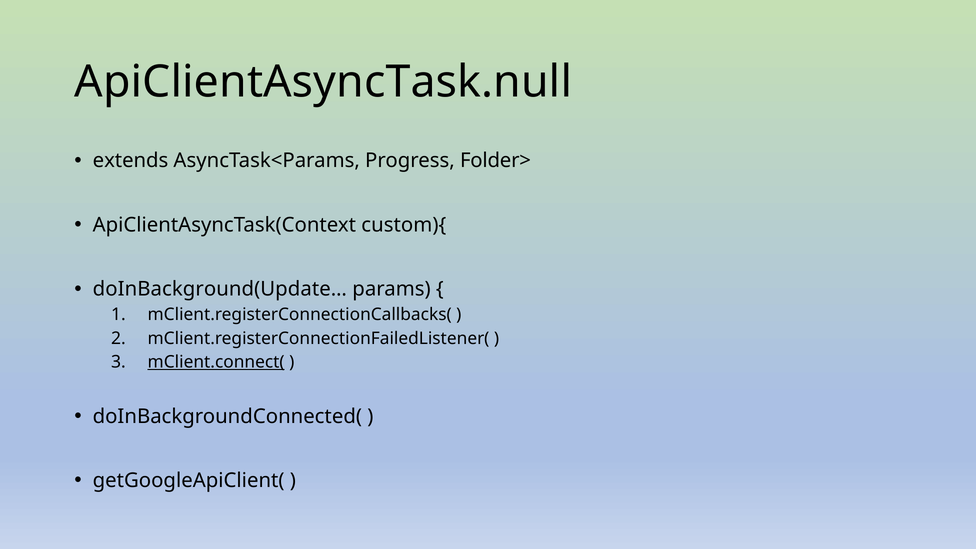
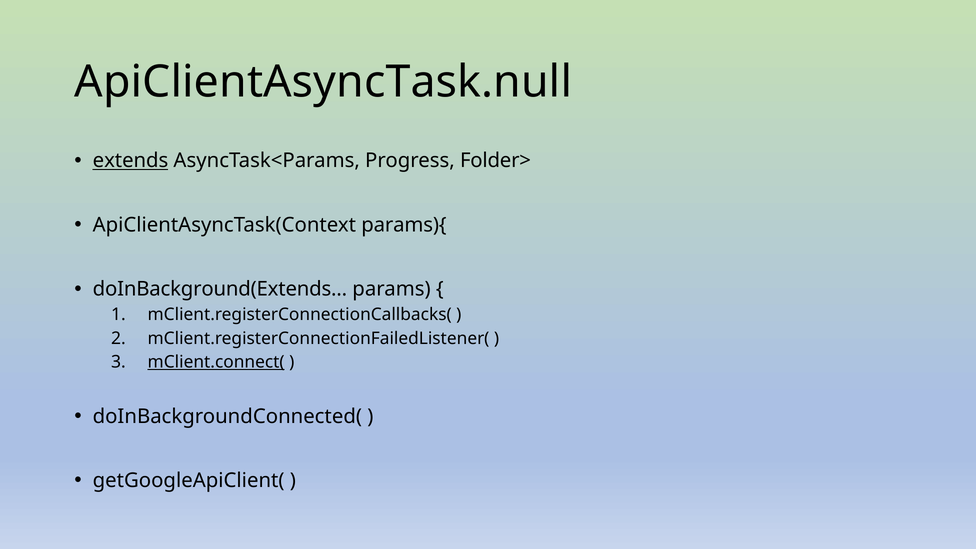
extends underline: none -> present (130, 161)
custom){: custom){ -> params){ (404, 225)
doInBackground(Update…: doInBackground(Update… -> doInBackground(Extends… (220, 289)
